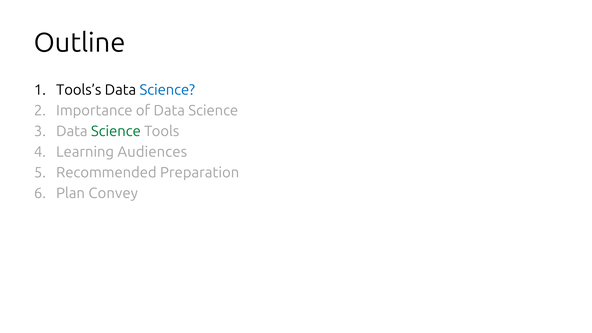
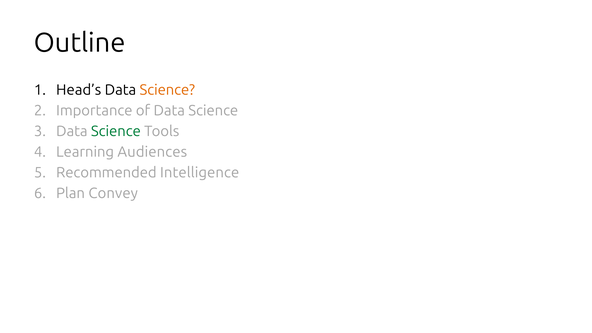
Tools’s: Tools’s -> Head’s (79, 90)
Science colour: blue -> orange (167, 90)
Preparation: Preparation -> Intelligence (200, 173)
